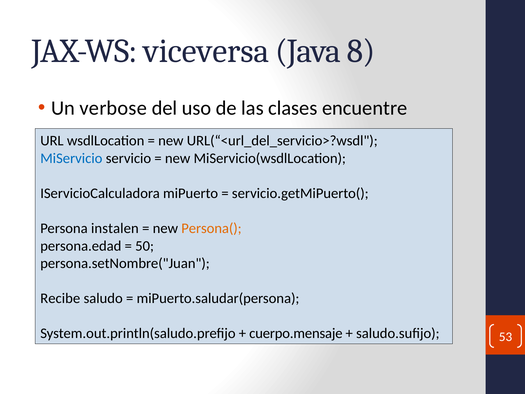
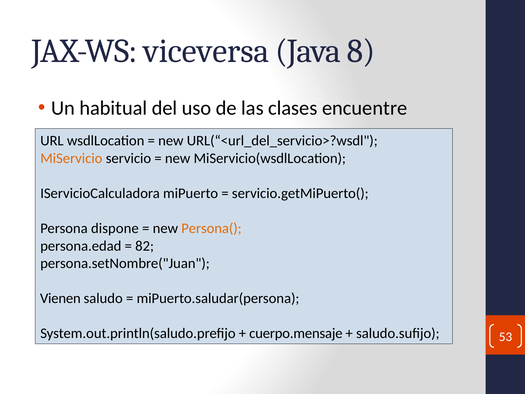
verbose: verbose -> habitual (113, 108)
MiServicio colour: blue -> orange (71, 158)
instalen: instalen -> dispone (115, 228)
50: 50 -> 82 (145, 246)
Recibe: Recibe -> Vienen (60, 298)
